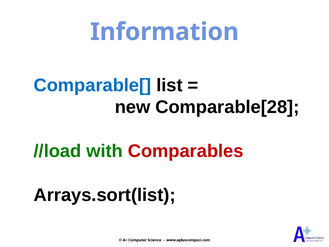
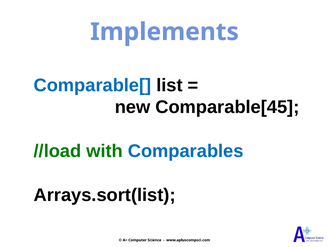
Information: Information -> Implements (164, 32)
Comparable[28: Comparable[28 -> Comparable[45 (227, 107)
Comparables colour: red -> blue (186, 151)
